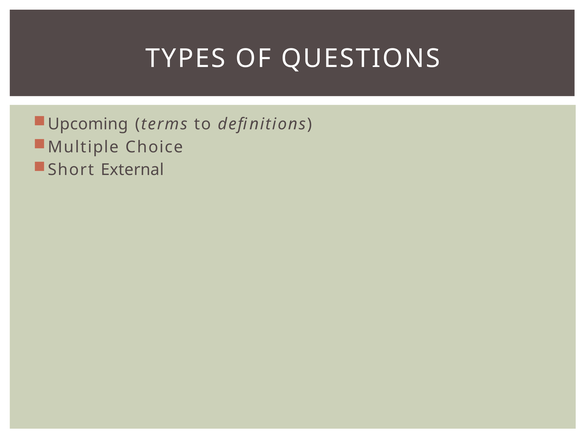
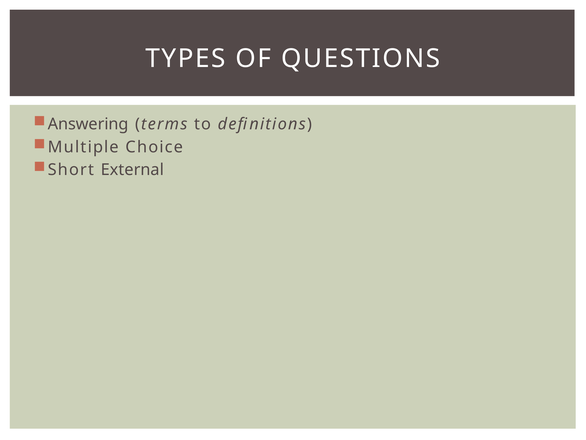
Upcoming: Upcoming -> Answering (88, 124)
